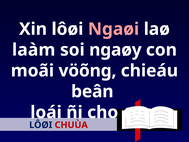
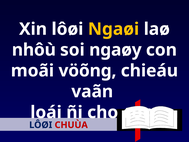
Ngaøi colour: pink -> yellow (114, 29)
laàm: laàm -> nhôù (34, 50)
beân: beân -> vaãn (92, 91)
